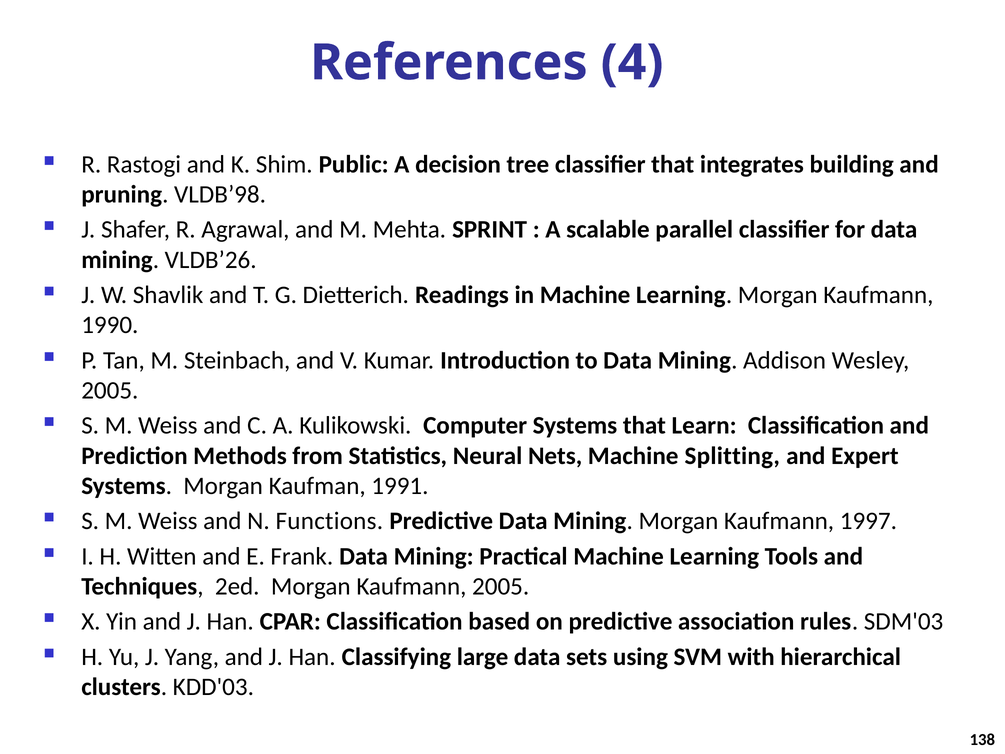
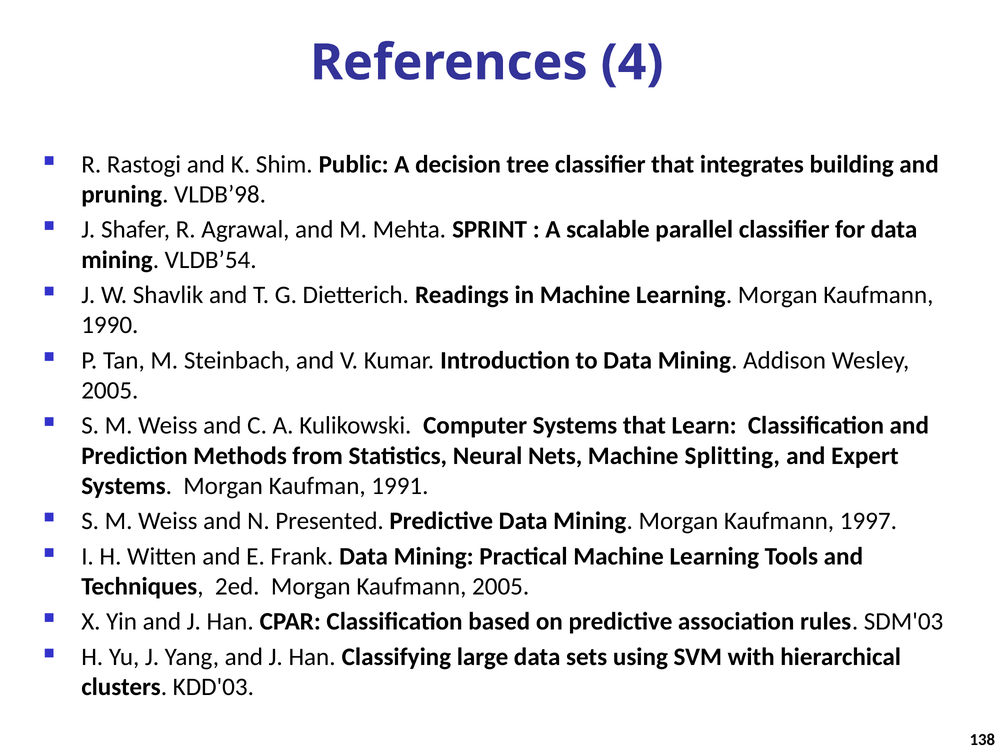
VLDB’26: VLDB’26 -> VLDB’54 (211, 260)
Functions: Functions -> Presented (330, 521)
